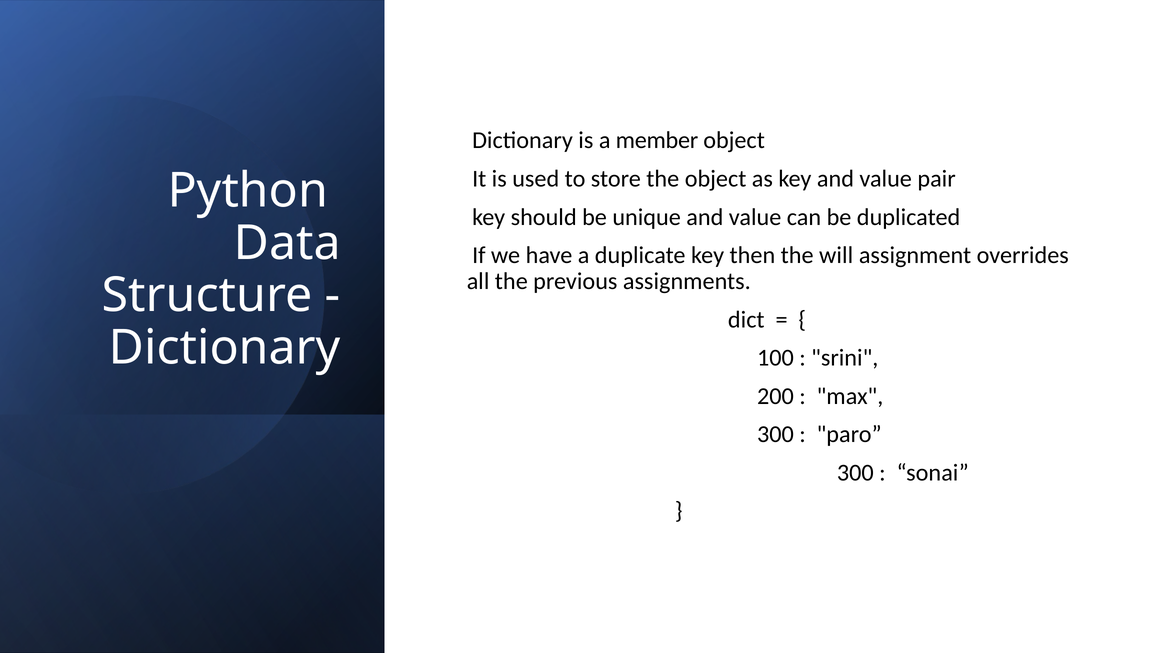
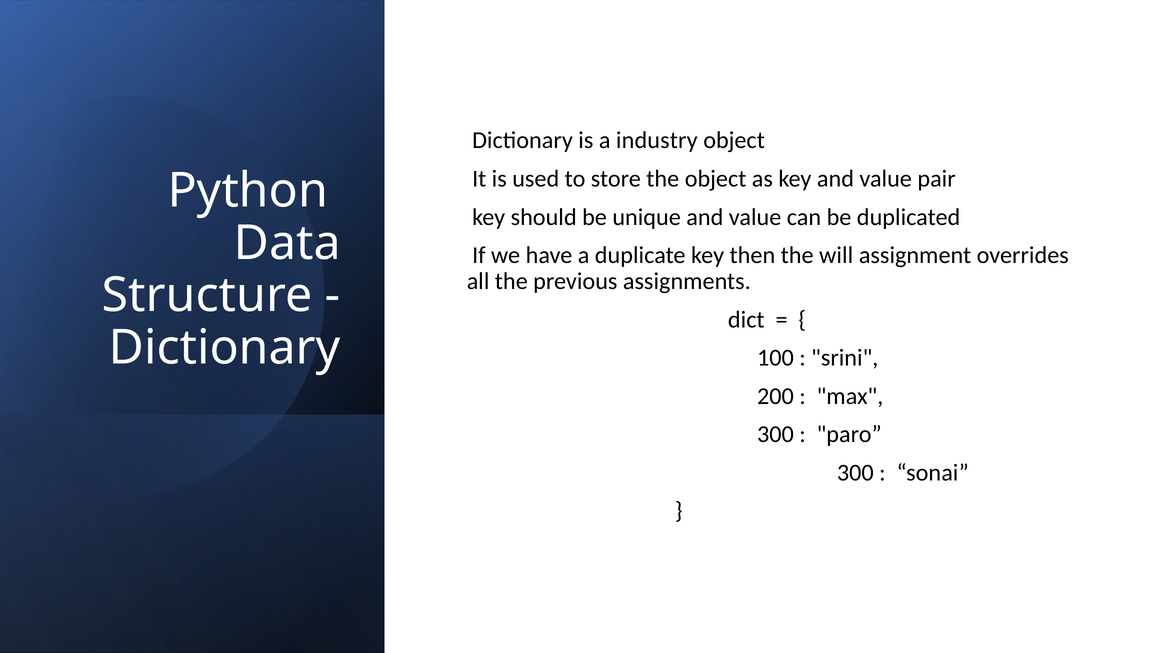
member: member -> industry (657, 141)
